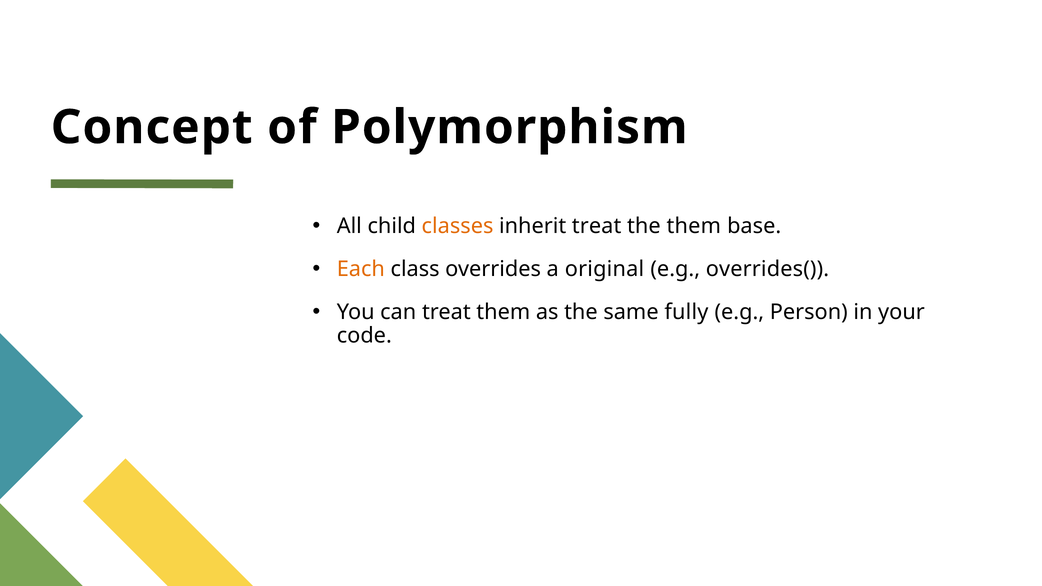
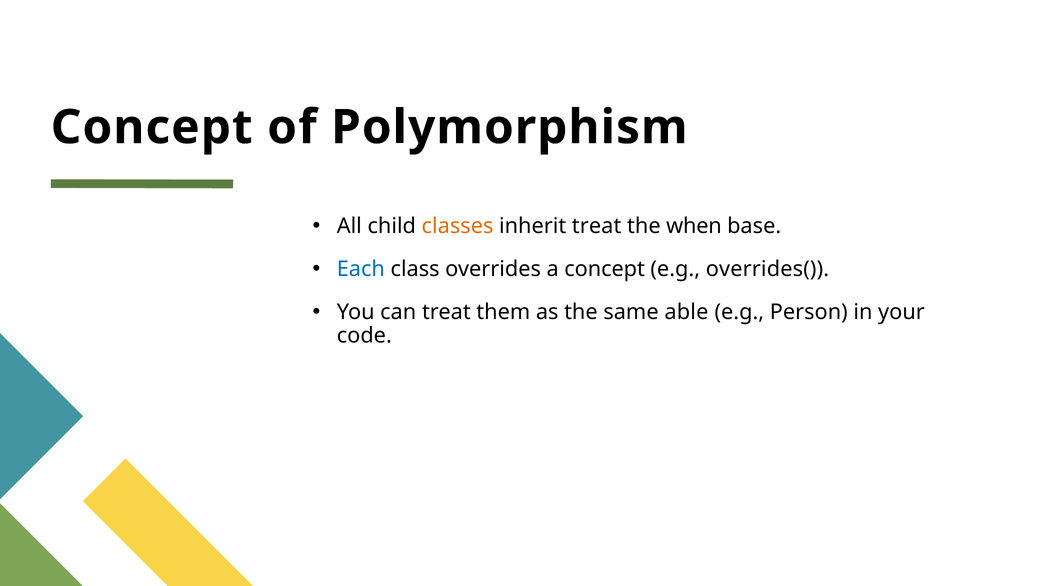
the them: them -> when (694, 226)
Each colour: orange -> blue (361, 269)
a original: original -> concept (605, 269)
fully: fully -> able (686, 312)
